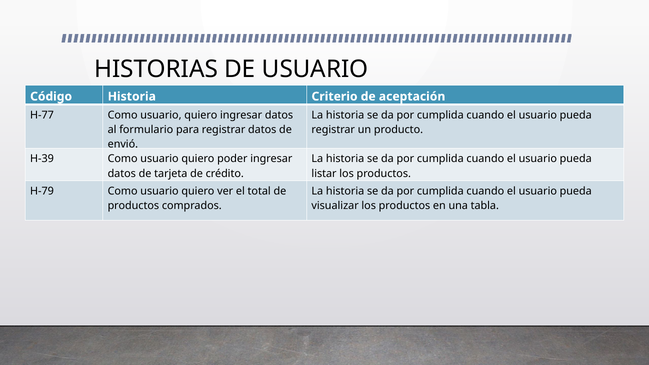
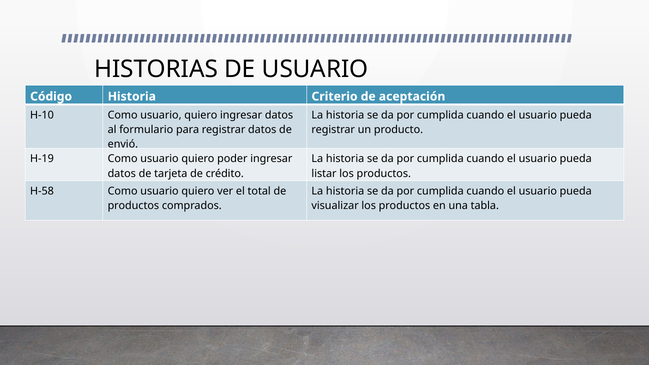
H-77: H-77 -> H-10 (42, 115)
H-39: H-39 -> H-19 (42, 159)
H-79: H-79 -> H-58 (42, 191)
